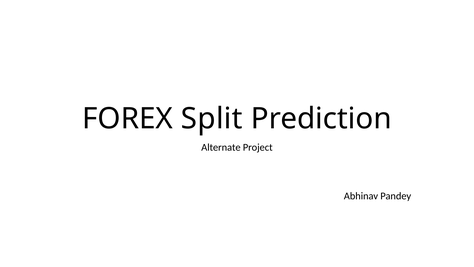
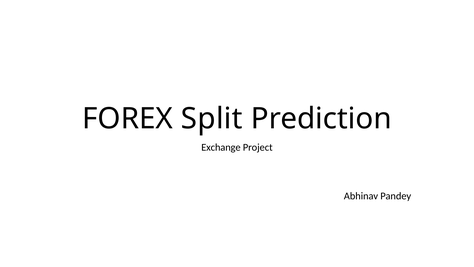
Alternate: Alternate -> Exchange (221, 147)
